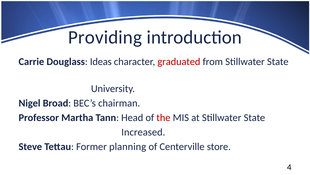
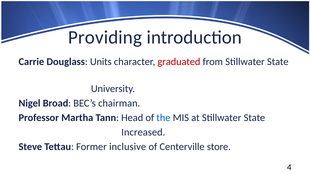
Ideas: Ideas -> Units (101, 61)
the colour: red -> blue (163, 117)
planning: planning -> inclusive (128, 146)
